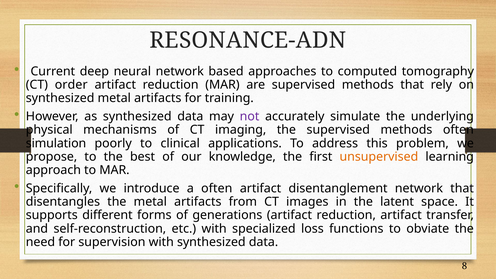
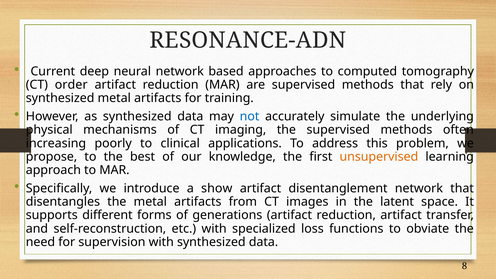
not colour: purple -> blue (250, 116)
simulation: simulation -> increasing (56, 143)
a often: often -> show (217, 188)
